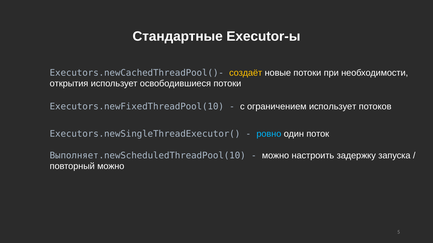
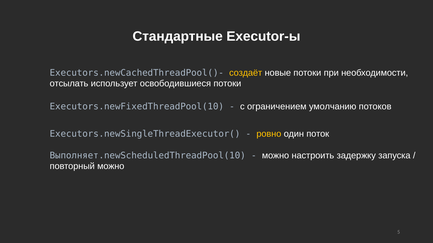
открытия: открытия -> отсылать (69, 84)
ограничением использует: использует -> умолчанию (333, 107)
ровно colour: light blue -> yellow (269, 134)
